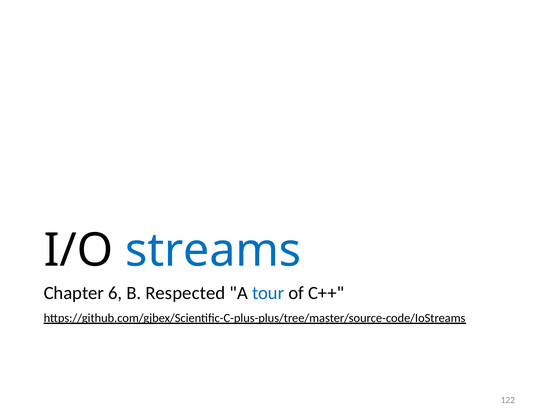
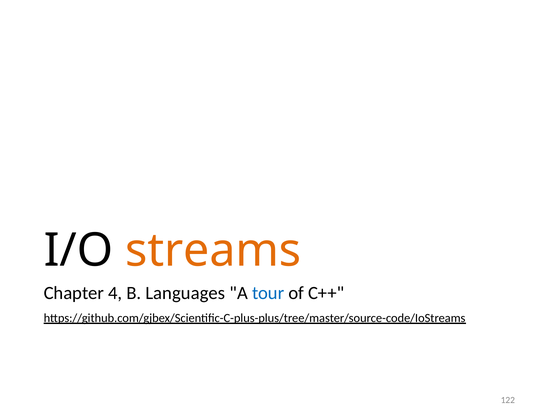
streams colour: blue -> orange (213, 251)
6: 6 -> 4 (115, 293)
Respected: Respected -> Languages (185, 293)
